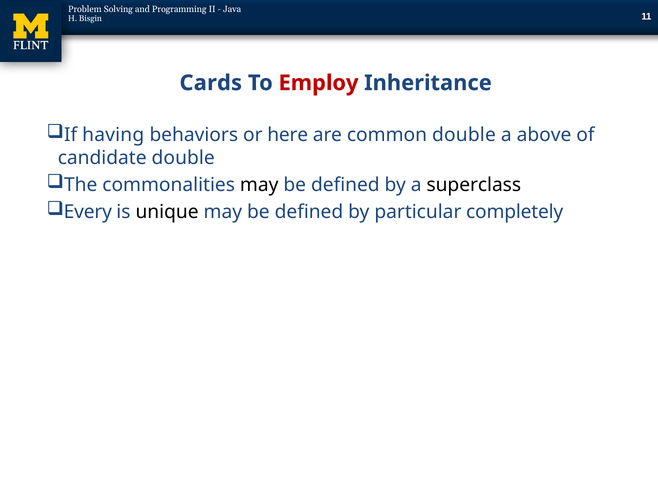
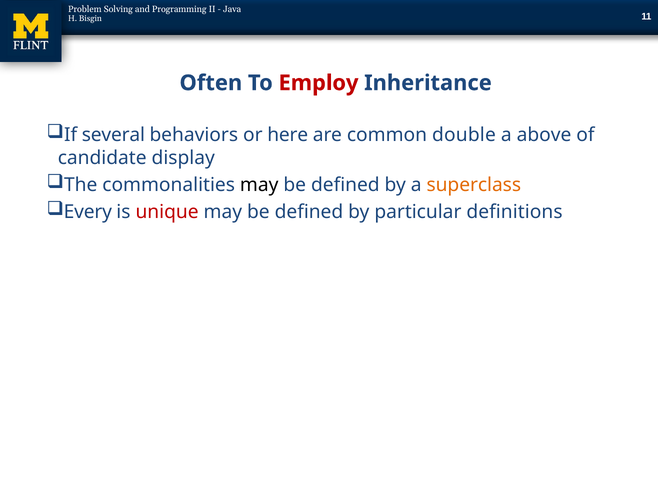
Cards: Cards -> Often (211, 83)
having: having -> several (113, 135)
candidate double: double -> display (183, 158)
superclass colour: black -> orange (474, 185)
unique colour: black -> red (167, 212)
completely: completely -> definitions (515, 212)
